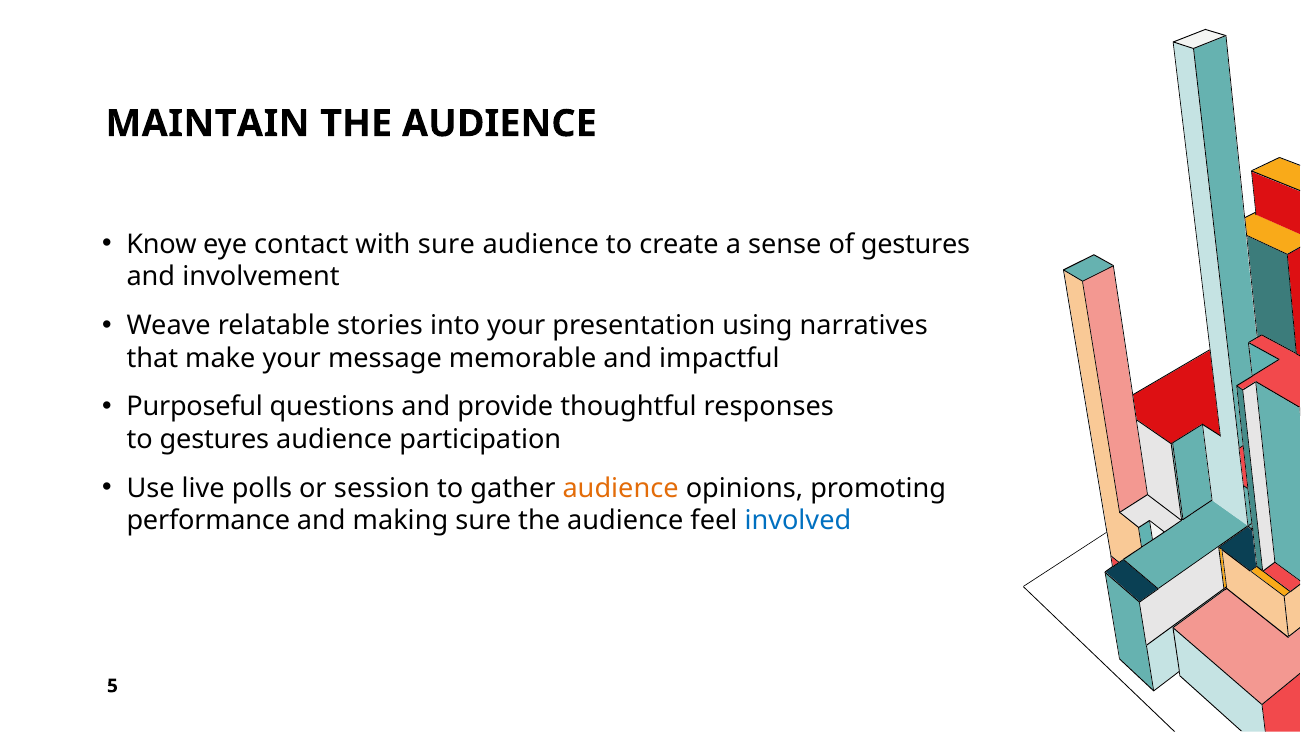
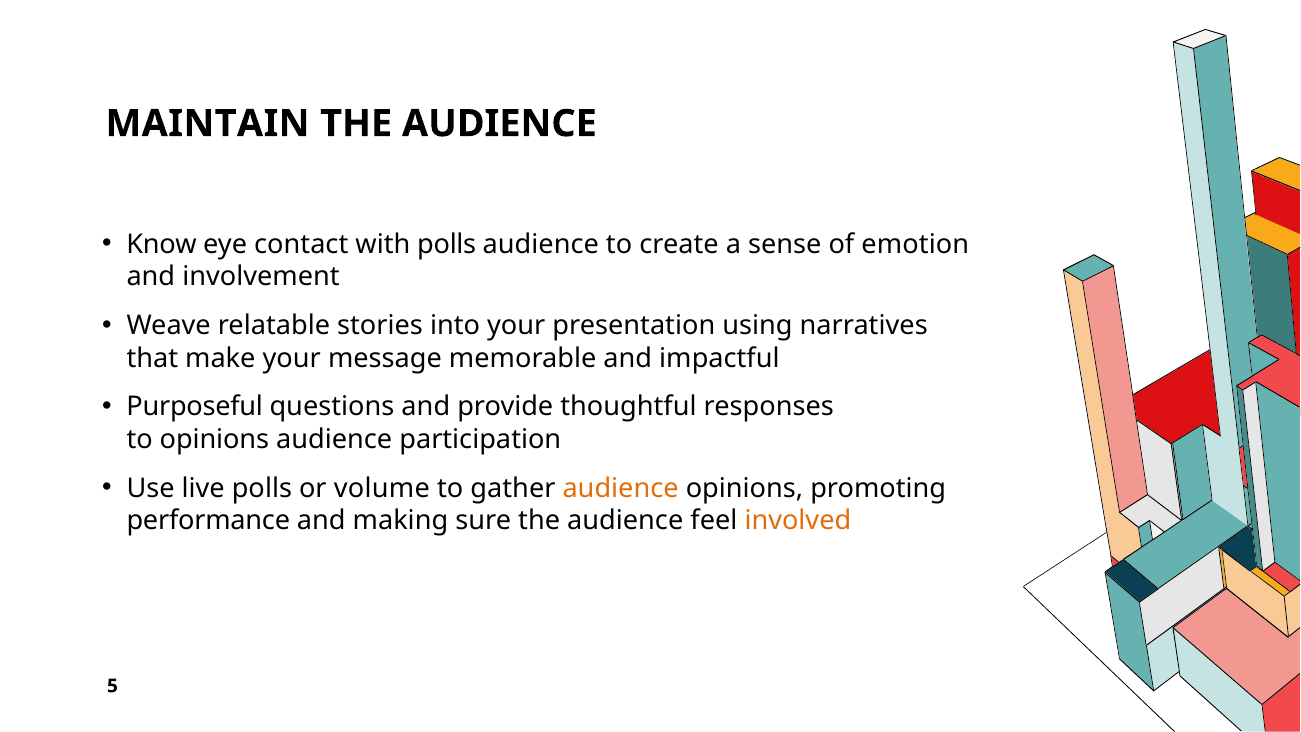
with sure: sure -> polls (447, 244)
of gestures: gestures -> emotion (915, 244)
to gestures: gestures -> opinions (214, 439)
session: session -> volume (382, 488)
involved colour: blue -> orange (798, 521)
